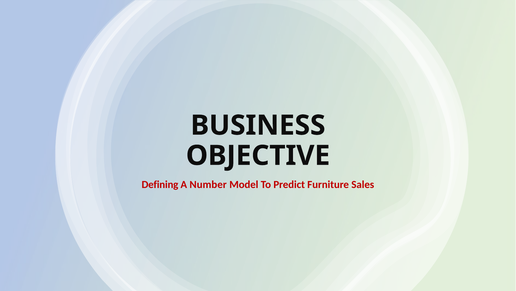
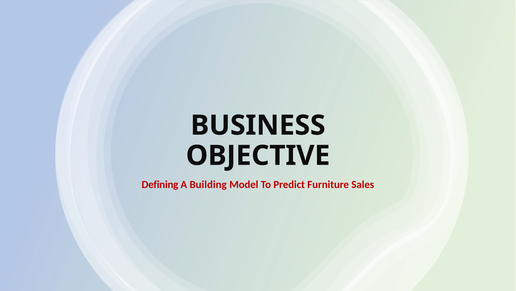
Number: Number -> Building (208, 184)
